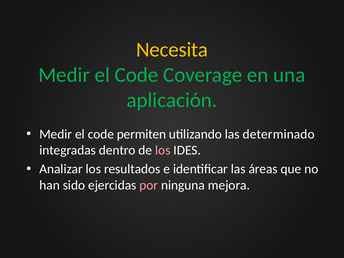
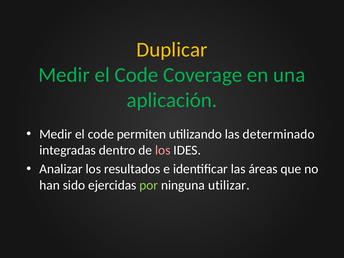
Necesita: Necesita -> Duplicar (172, 50)
por colour: pink -> light green (149, 185)
mejora: mejora -> utilizar (229, 185)
